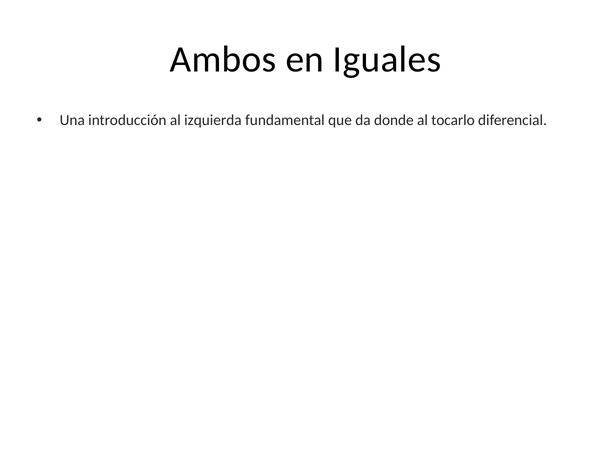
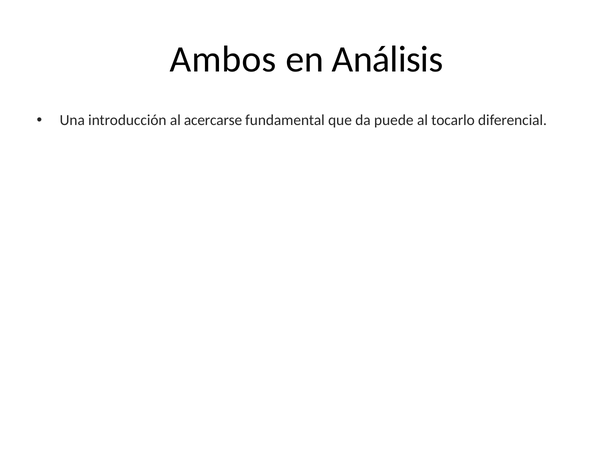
Iguales: Iguales -> Análisis (388, 59)
izquierda: izquierda -> acercarse (213, 120)
donde: donde -> puede (394, 120)
